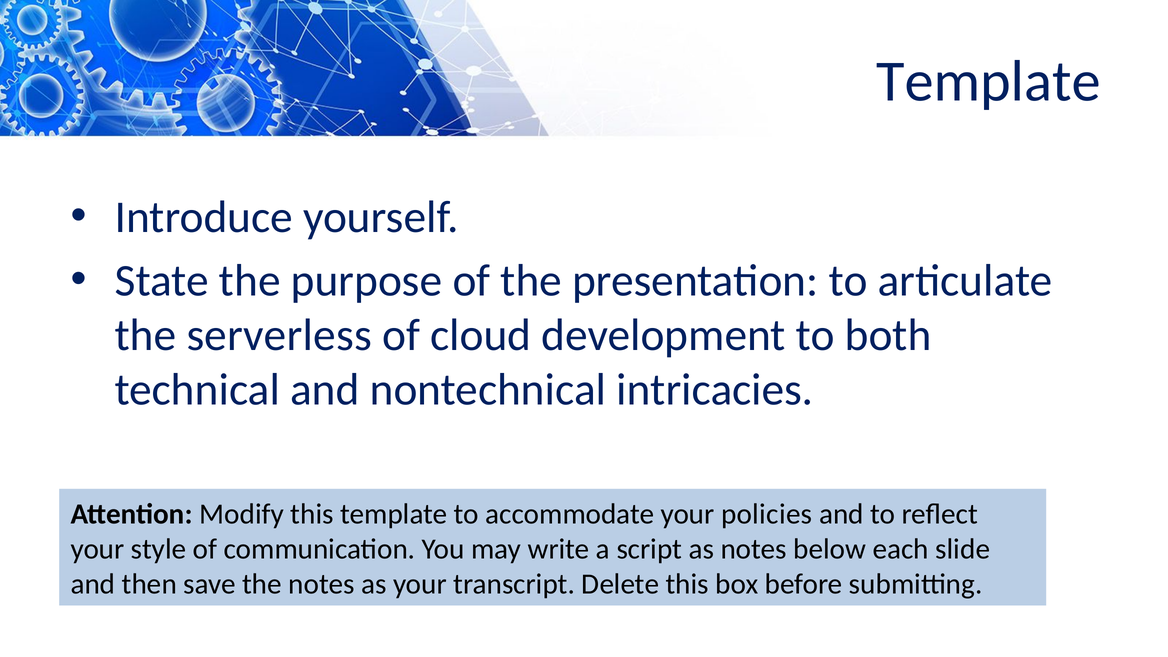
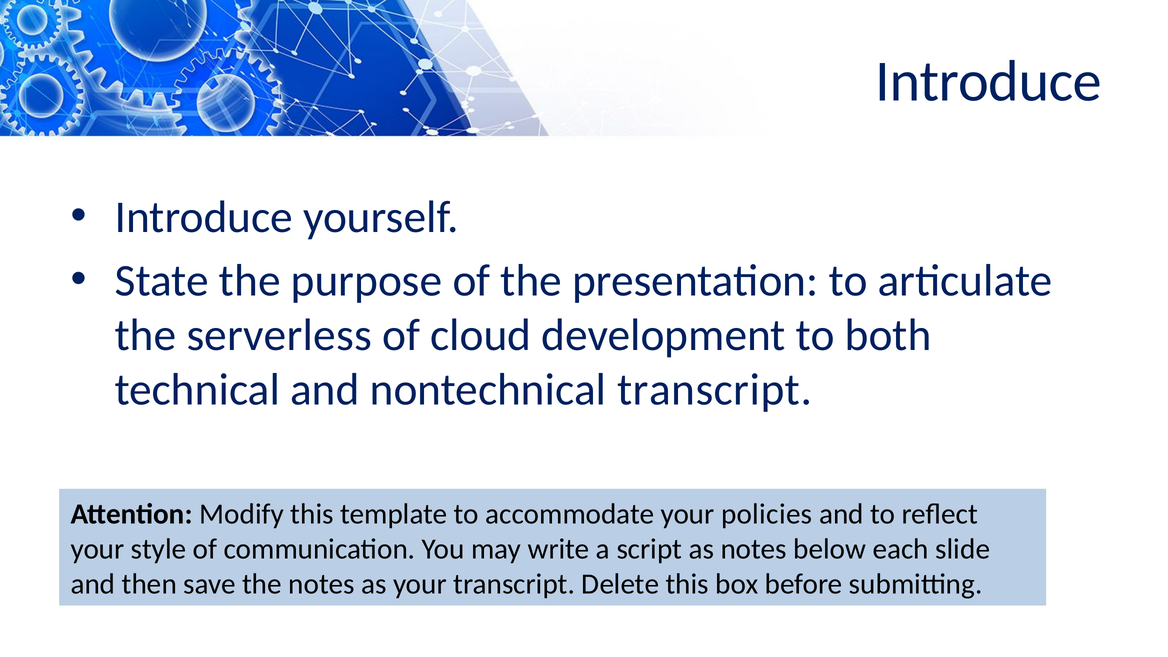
Template: Template -> Introduce (989, 81)
nontechnical intricacies: intricacies -> transcript (715, 390)
